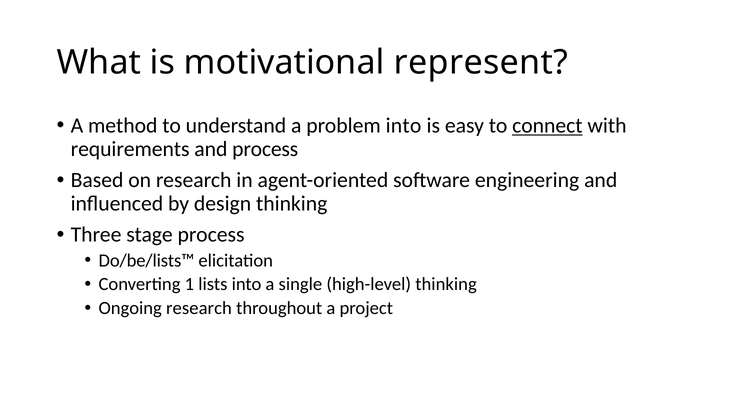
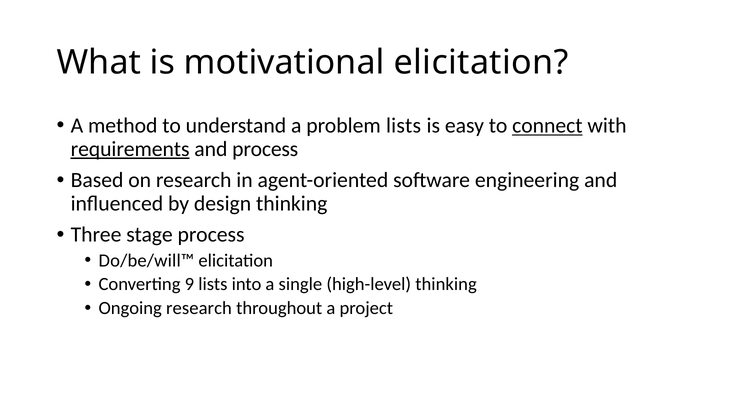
motivational represent: represent -> elicitation (481, 62)
problem into: into -> lists (404, 126)
requirements underline: none -> present (130, 149)
Do/be/lists™: Do/be/lists™ -> Do/be/will™ (146, 261)
1: 1 -> 9 (189, 285)
